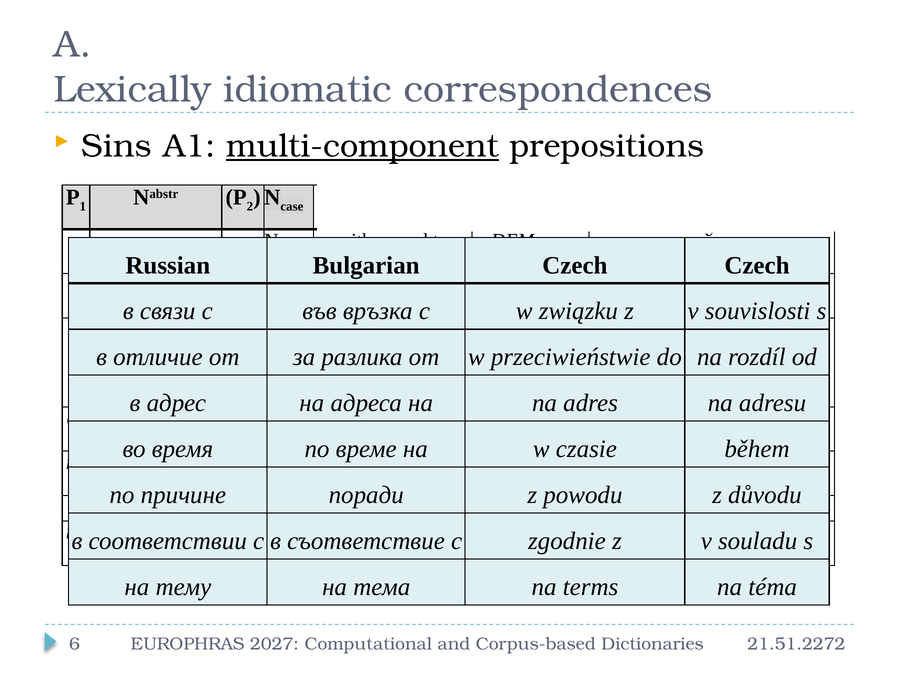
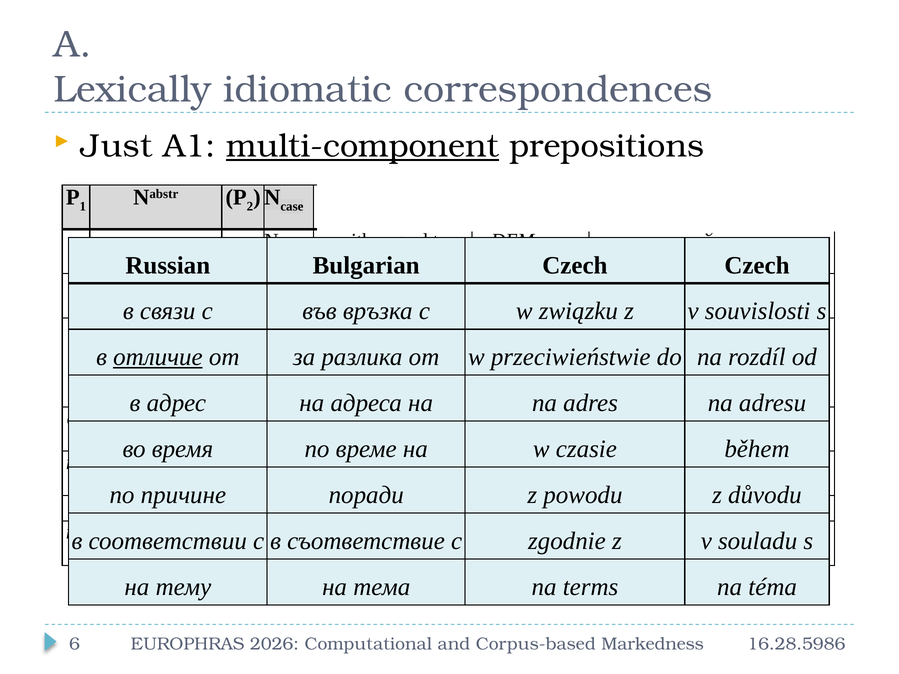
Sins: Sins -> Just (117, 146)
отличие underline: none -> present (158, 357)
2027: 2027 -> 2026 (274, 644)
Dictionaries: Dictionaries -> Markedness (653, 644)
21.51.2272: 21.51.2272 -> 16.28.5986 (796, 644)
